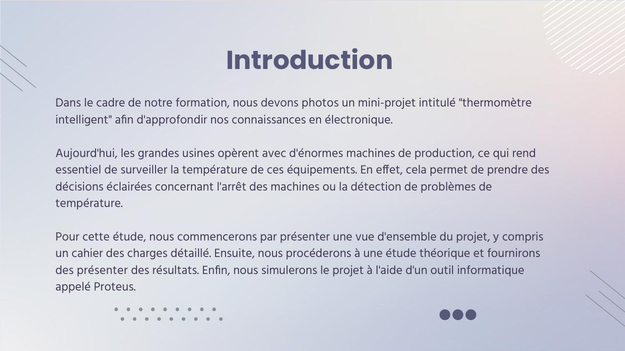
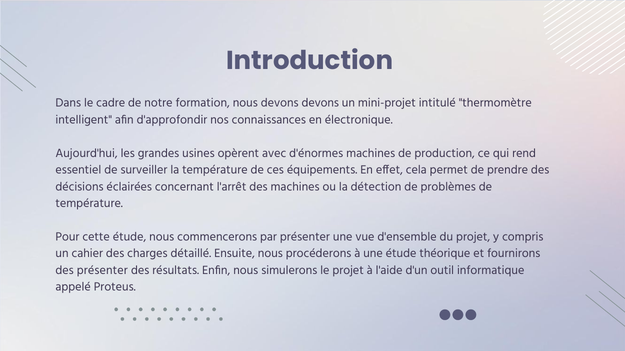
devons photos: photos -> devons (320, 103)
